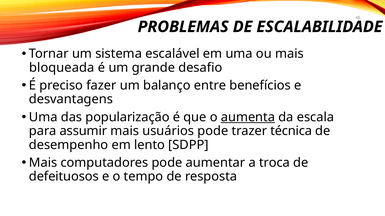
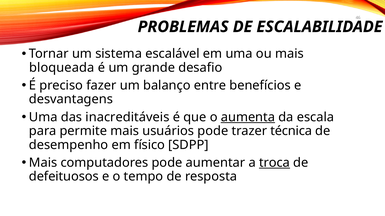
popularização: popularização -> inacreditáveis (127, 117)
assumir: assumir -> permite (83, 131)
lento: lento -> físico (150, 145)
troca underline: none -> present (275, 163)
